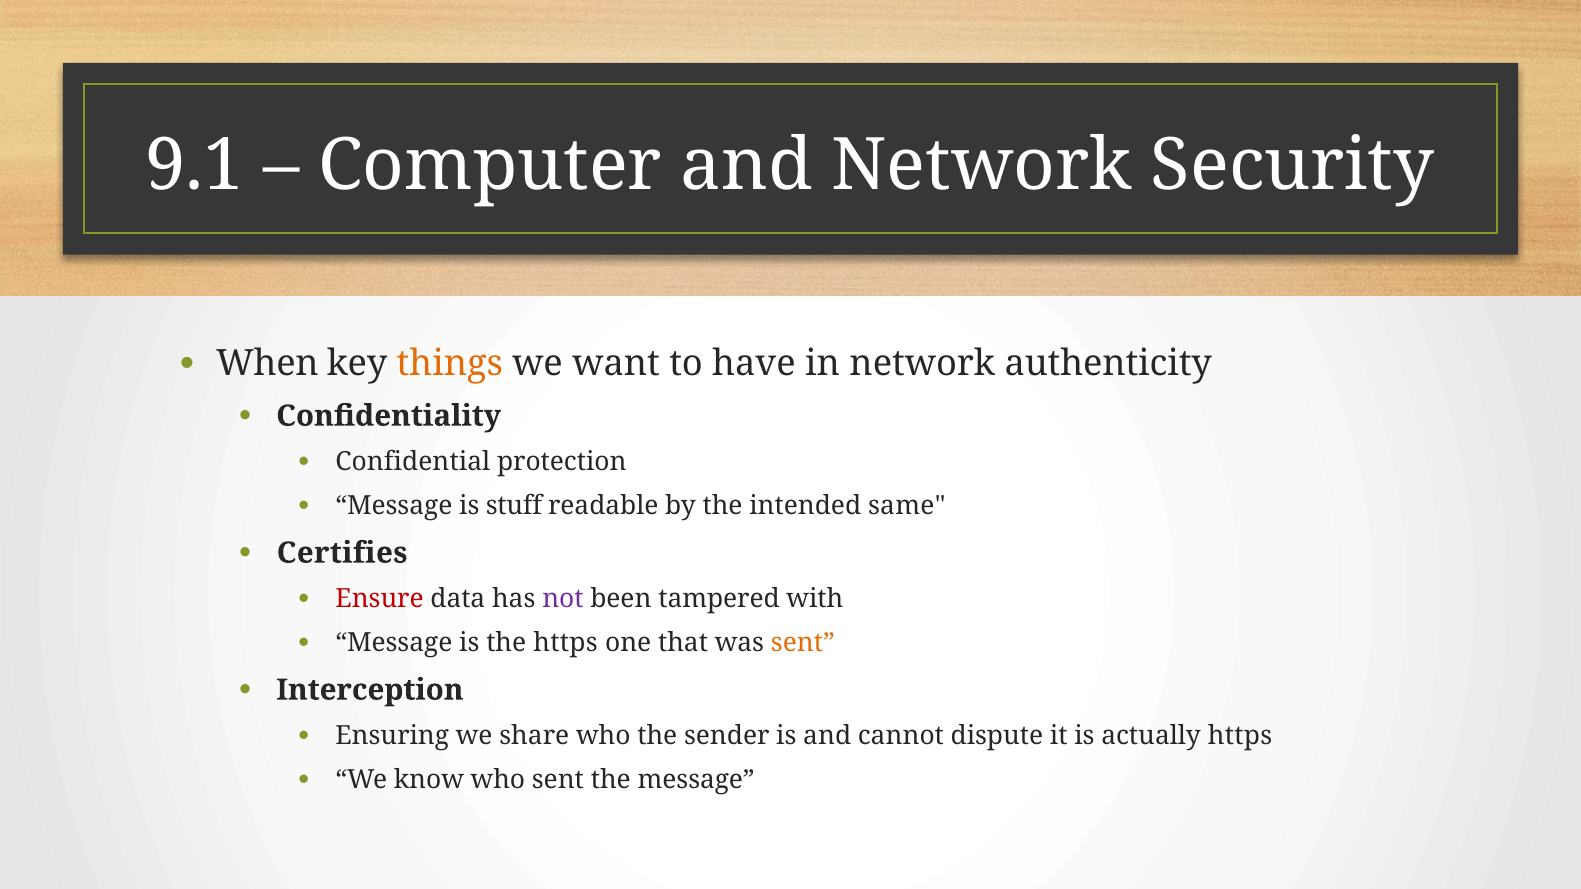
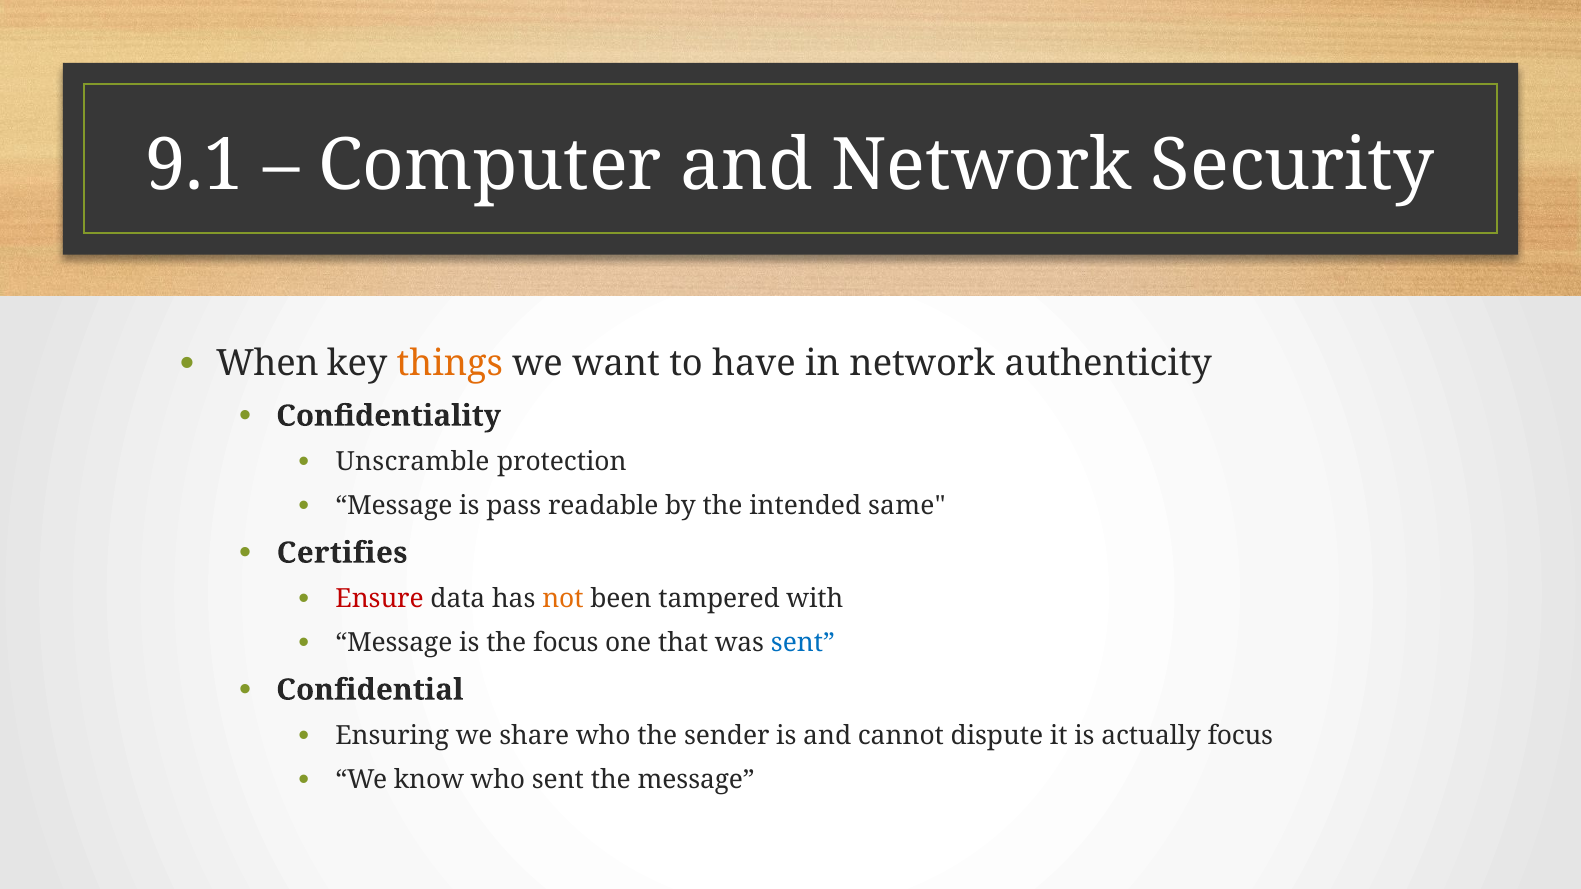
Confidential: Confidential -> Unscramble (413, 462)
stuff: stuff -> pass (514, 506)
not colour: purple -> orange (563, 599)
the https: https -> focus (566, 643)
sent colour: orange -> blue (803, 643)
Interception: Interception -> Confidential (370, 690)
actually https: https -> focus (1240, 736)
